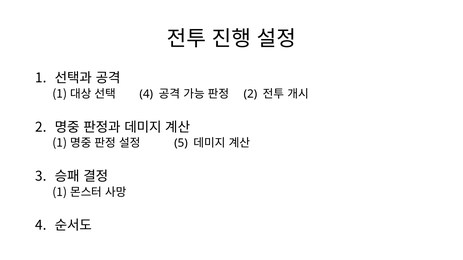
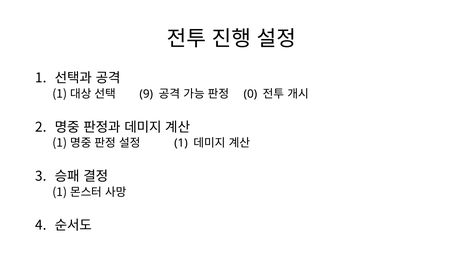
4: 4 -> 9 (146, 94)
2: 2 -> 0 (250, 94)
5: 5 -> 1 (181, 143)
